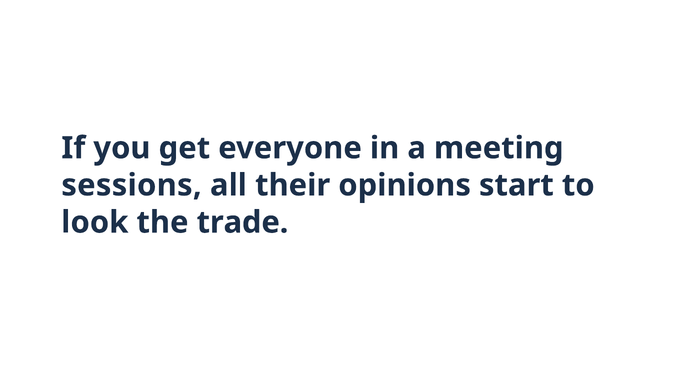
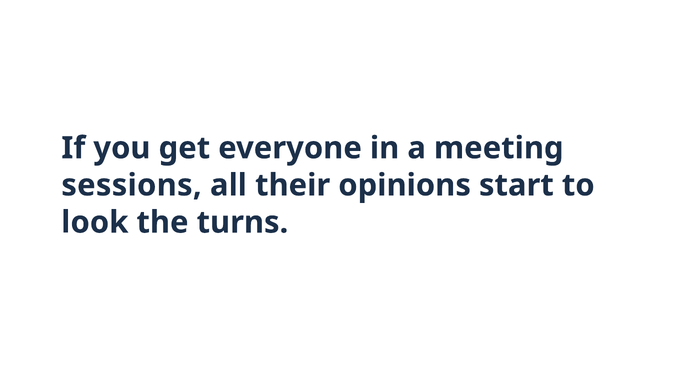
trade: trade -> turns (242, 222)
